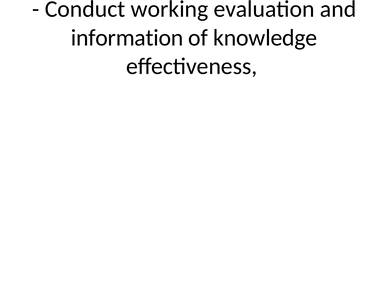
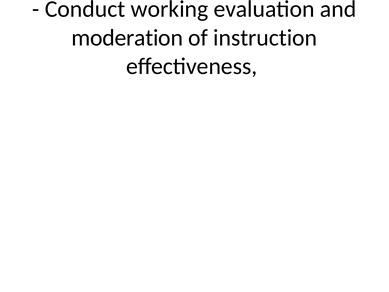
information: information -> moderation (127, 38)
knowledge: knowledge -> instruction (265, 38)
